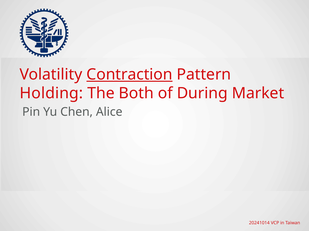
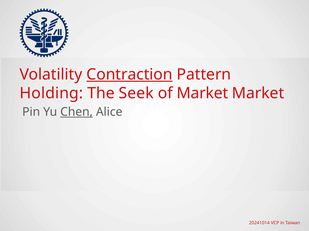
Both: Both -> Seek (136, 94)
of During: During -> Market (202, 94)
Chen underline: none -> present (77, 112)
